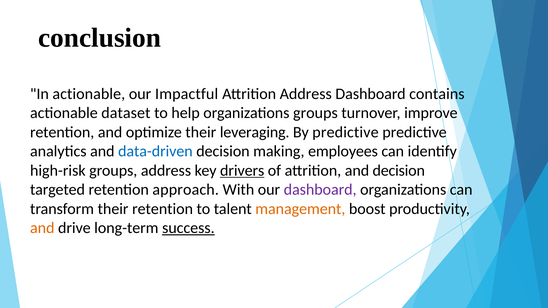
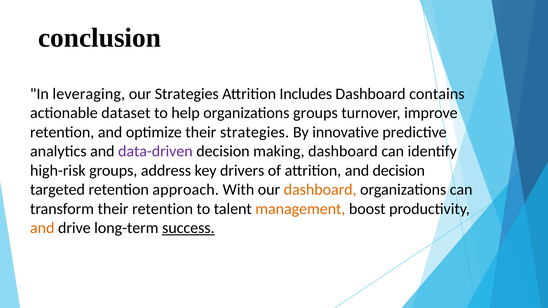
In actionable: actionable -> leveraging (89, 94)
our Impactful: Impactful -> Strategies (187, 94)
Attrition Address: Address -> Includes (306, 94)
their leveraging: leveraging -> strategies (255, 132)
By predictive: predictive -> innovative (346, 132)
data-driven colour: blue -> purple (155, 151)
making employees: employees -> dashboard (343, 151)
drivers underline: present -> none (242, 171)
dashboard colour: purple -> orange (320, 190)
